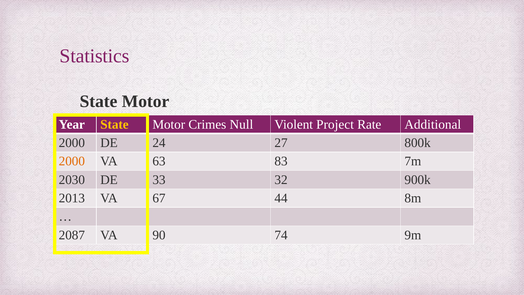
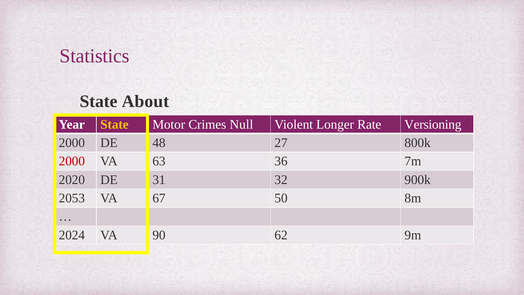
Motor: Motor -> About (145, 101)
Project: Project -> Longer (335, 124)
Additional: Additional -> Versioning (433, 124)
24: 24 -> 48 (159, 143)
2000 colour: orange -> red (72, 161)
83: 83 -> 36 (281, 161)
2030: 2030 -> 2020 (72, 180)
33: 33 -> 31 (159, 180)
2013: 2013 -> 2053 (72, 198)
44: 44 -> 50 (281, 198)
2087: 2087 -> 2024 (72, 235)
74: 74 -> 62 (281, 235)
